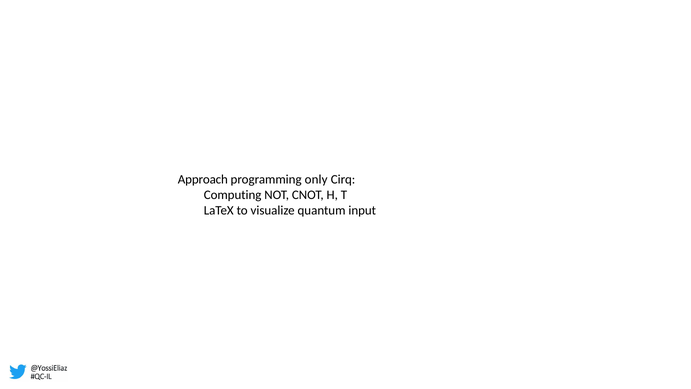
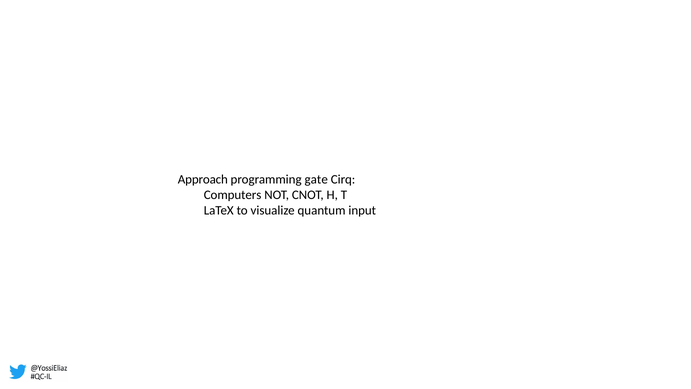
only: only -> gate (316, 179)
Computing: Computing -> Computers (233, 195)
